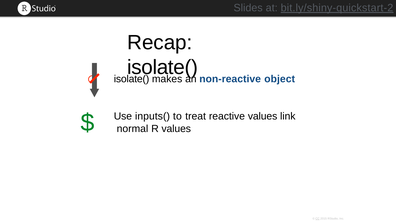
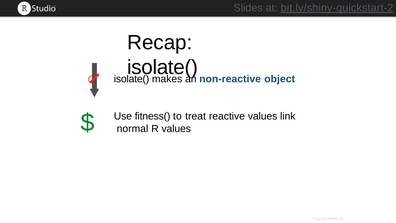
inputs(: inputs( -> fitness( (153, 116)
